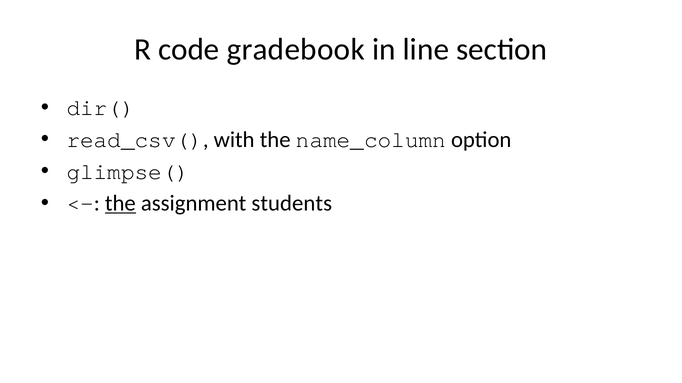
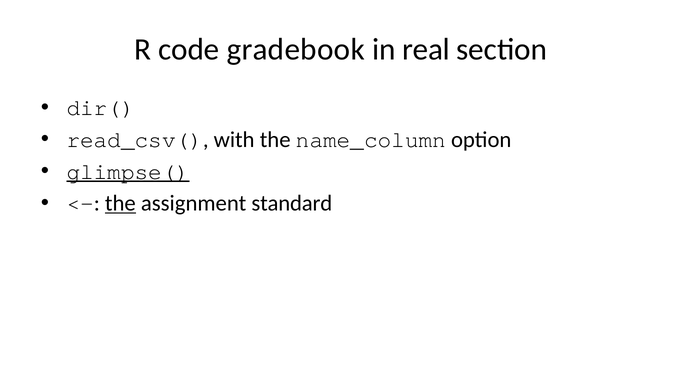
line: line -> real (426, 49)
glimpse( underline: none -> present (128, 172)
students: students -> standard (292, 204)
